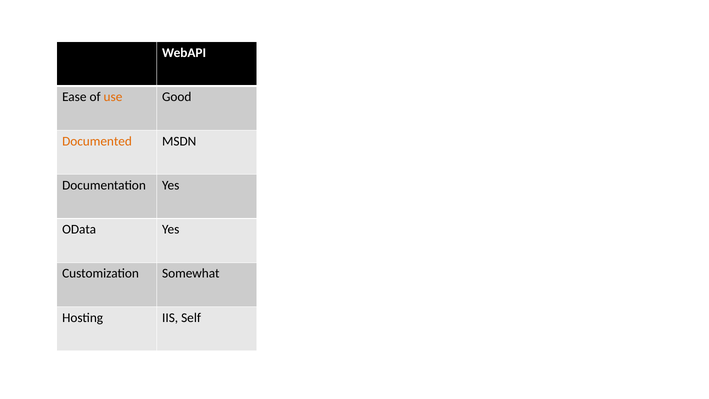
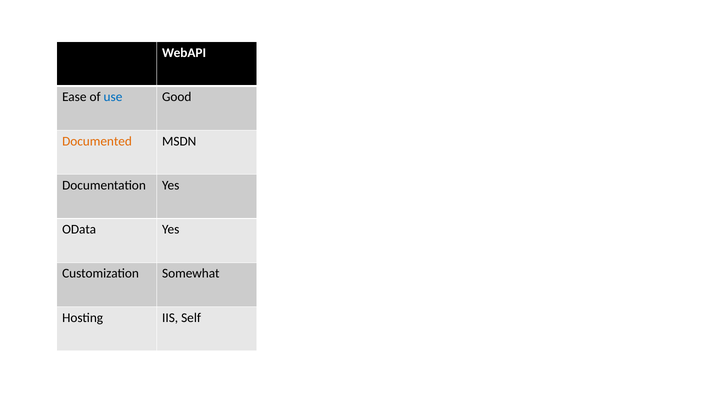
use colour: orange -> blue (113, 97)
